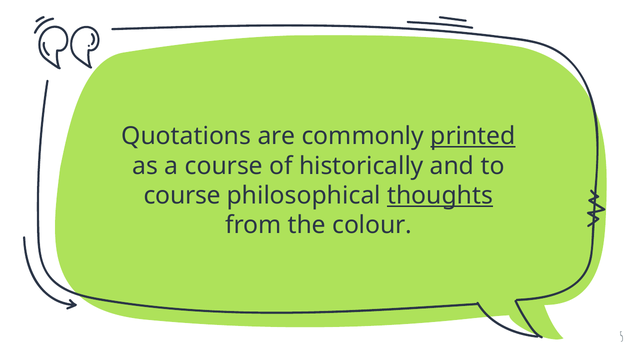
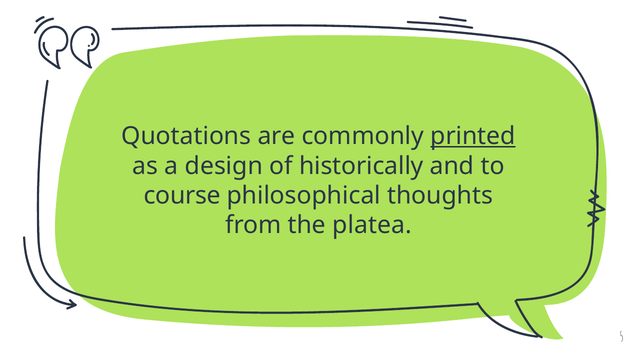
a course: course -> design (224, 166)
thoughts underline: present -> none (440, 196)
colour: colour -> platea (372, 225)
